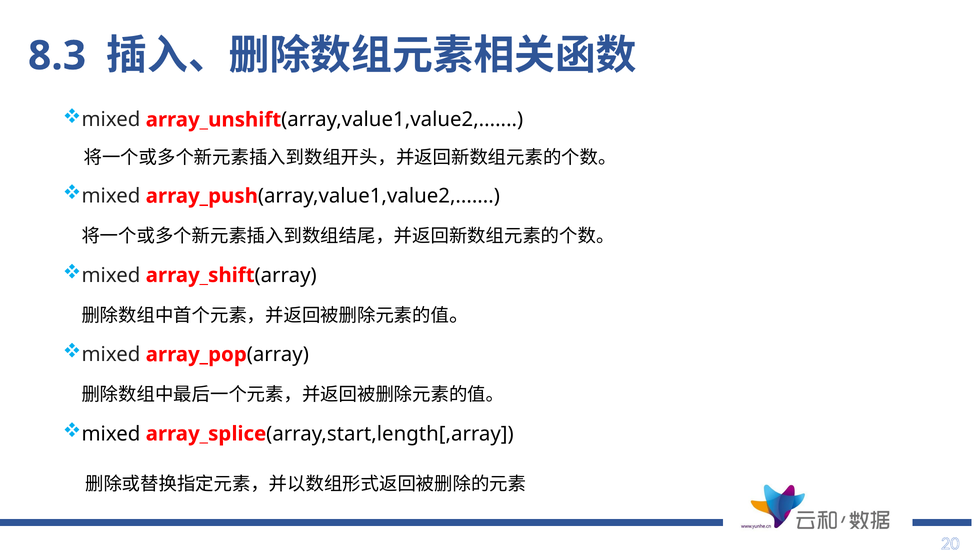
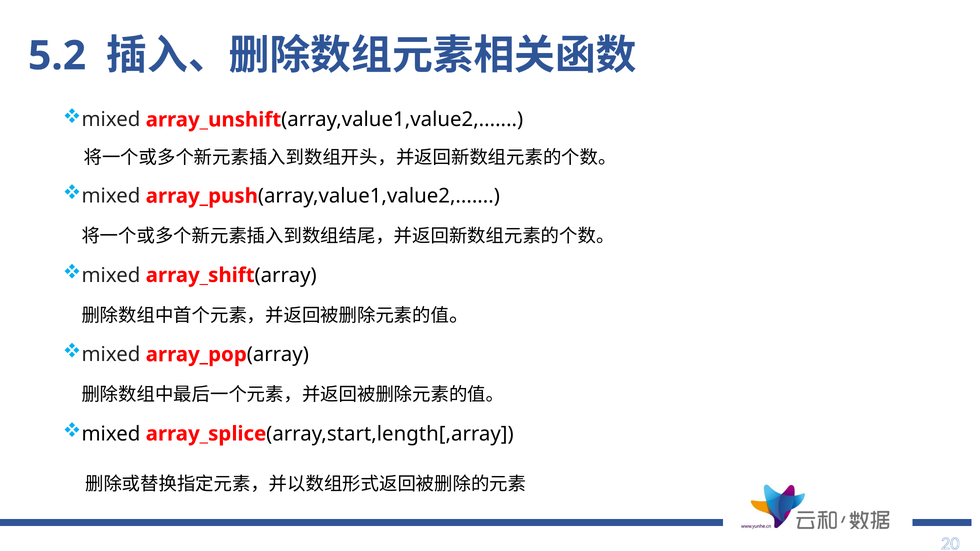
8.3: 8.3 -> 5.2 (57, 56)
